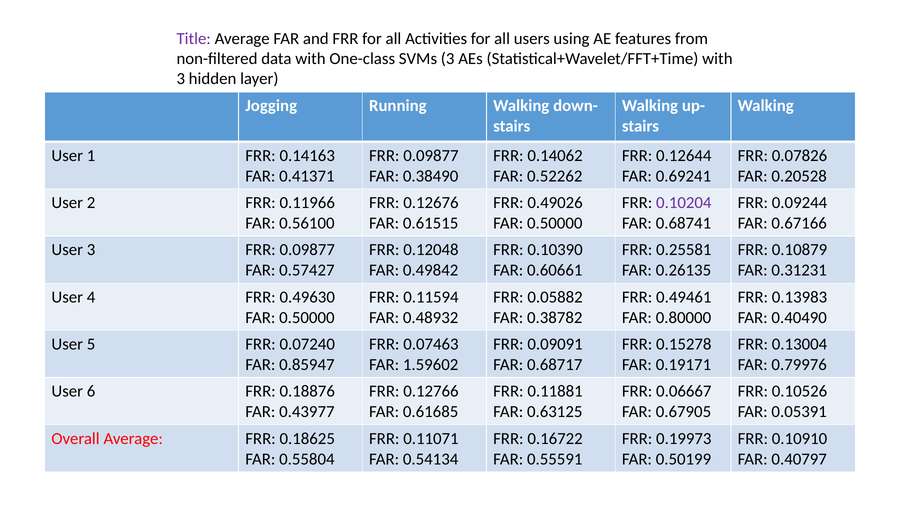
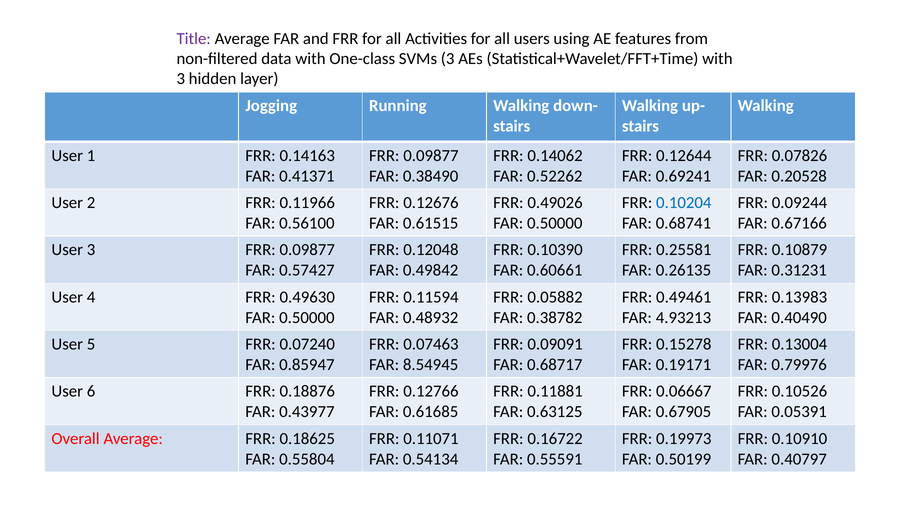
0.10204 colour: purple -> blue (684, 203)
0.80000: 0.80000 -> 4.93213 (683, 318)
1.59602: 1.59602 -> 8.54945 (431, 365)
